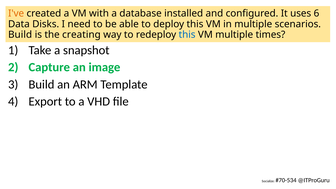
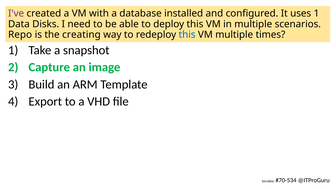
I've colour: orange -> purple (16, 13)
uses 6: 6 -> 1 (316, 13)
Build: Build -> Repo (20, 35)
